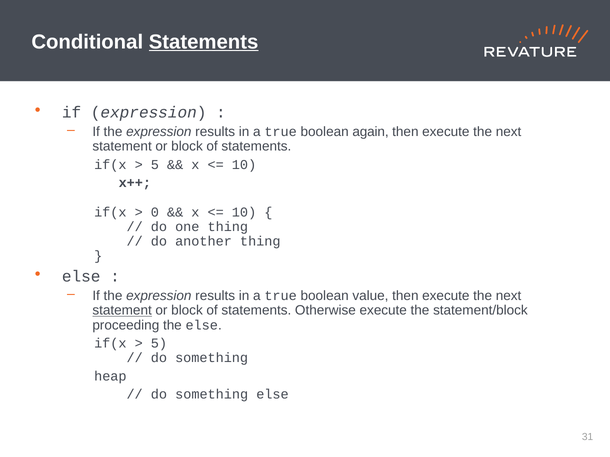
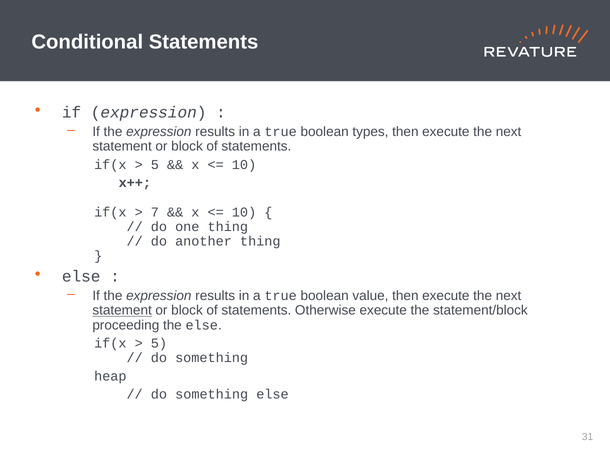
Statements underline: present -> none (204, 42)
again: again -> types (370, 132)
0: 0 -> 7 (155, 212)
